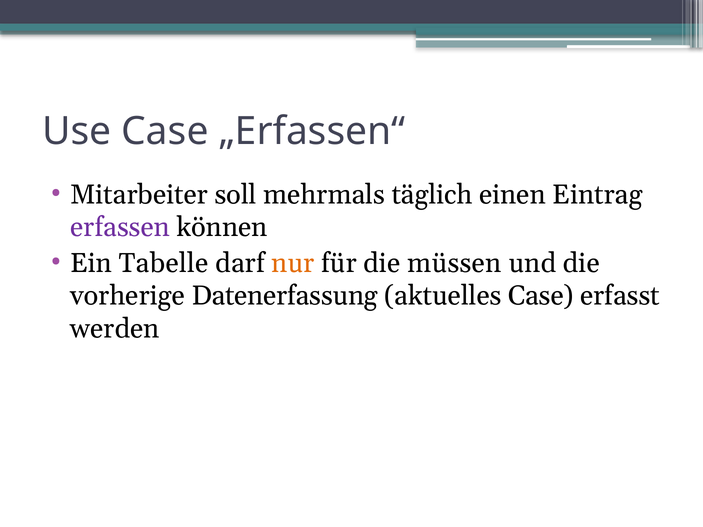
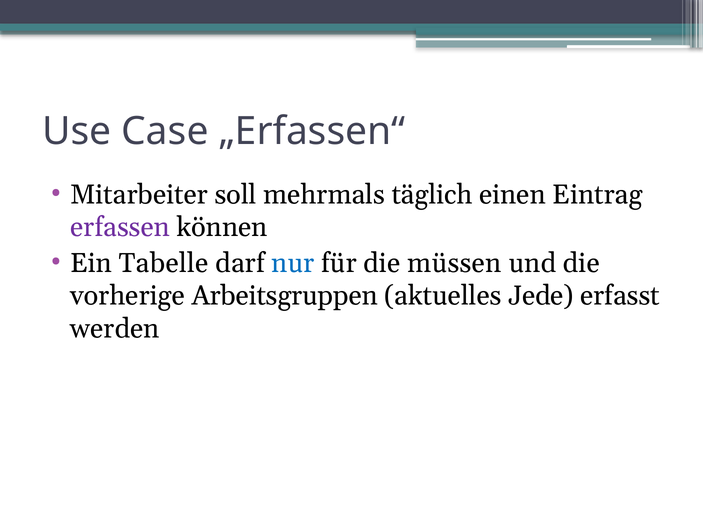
nur colour: orange -> blue (293, 263)
Datenerfassung: Datenerfassung -> Arbeitsgruppen (285, 296)
aktuelles Case: Case -> Jede (541, 296)
